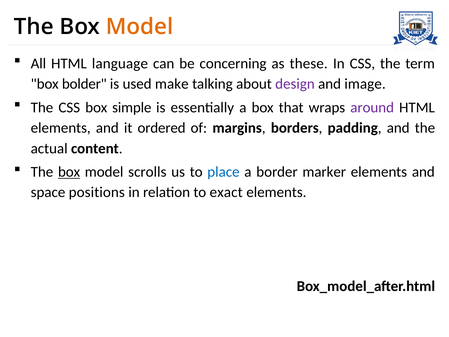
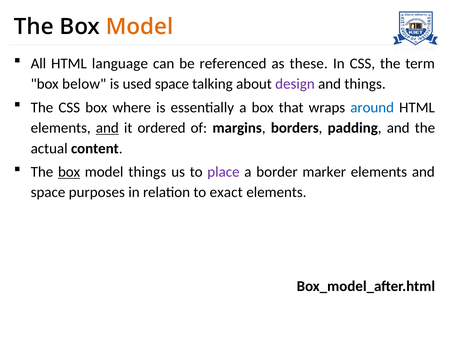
concerning: concerning -> referenced (233, 63)
bolder: bolder -> below (84, 84)
used make: make -> space (172, 84)
and image: image -> things (365, 84)
simple: simple -> where (132, 107)
around colour: purple -> blue (372, 107)
and underline: none -> present (107, 128)
model scrolls: scrolls -> things (147, 172)
place colour: blue -> purple (223, 172)
positions: positions -> purposes (97, 192)
